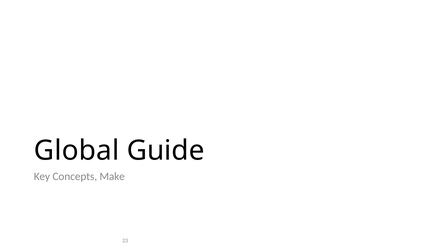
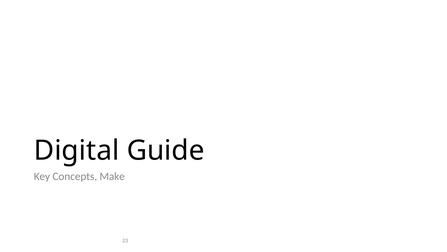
Global: Global -> Digital (77, 150)
